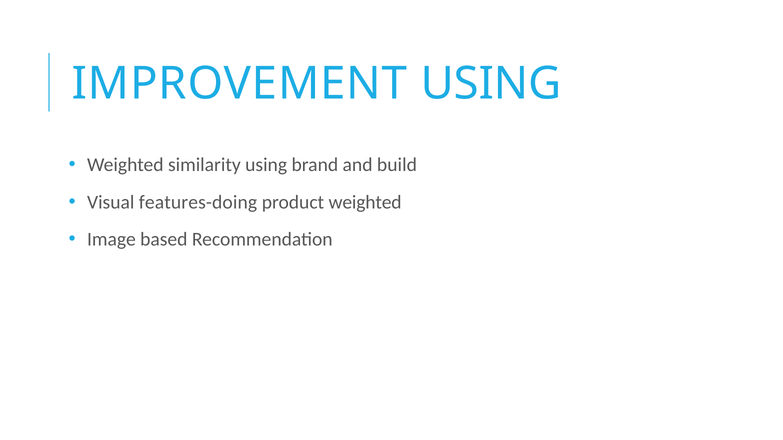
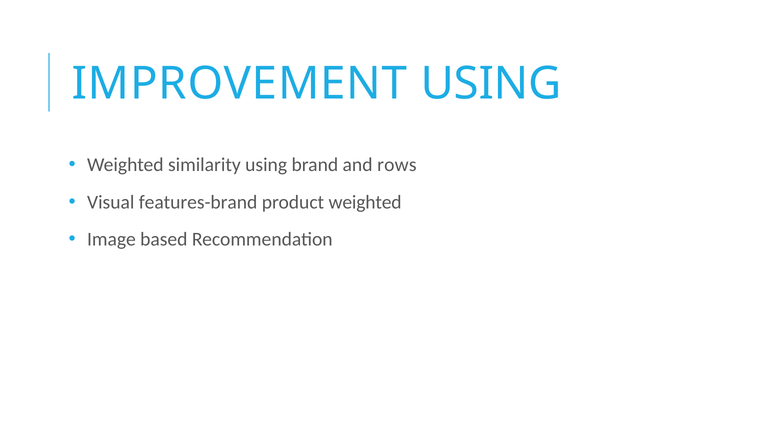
build: build -> rows (397, 165)
features-doing: features-doing -> features-brand (198, 202)
